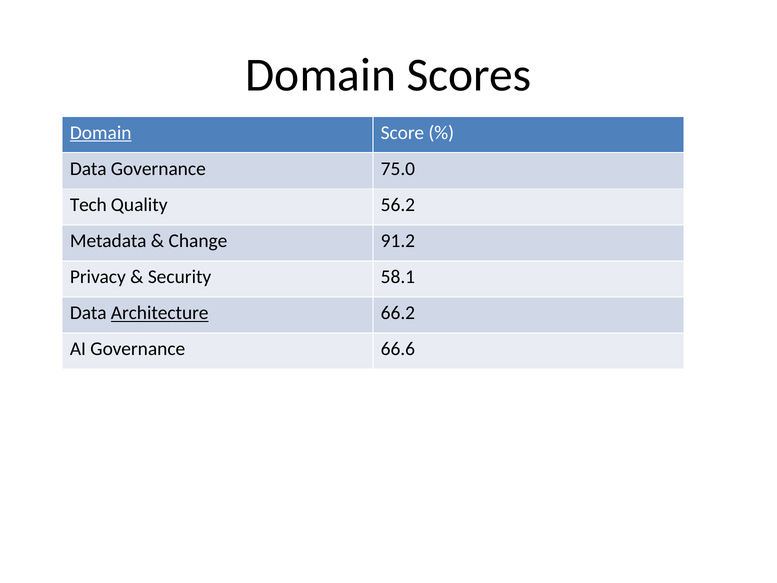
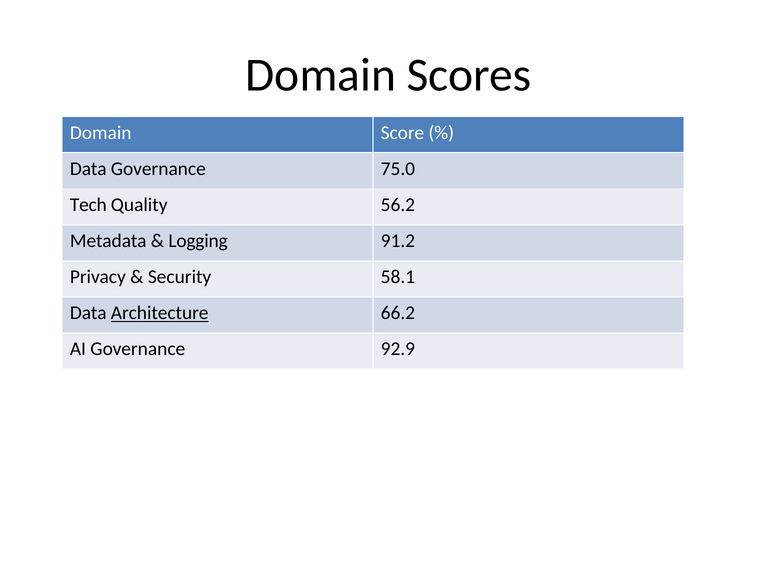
Domain underline: present -> none (101, 133)
Change: Change -> Logging (198, 241)
66.6: 66.6 -> 92.9 (398, 349)
